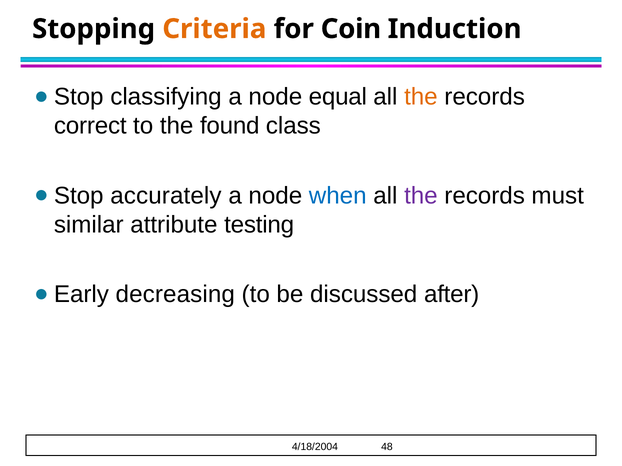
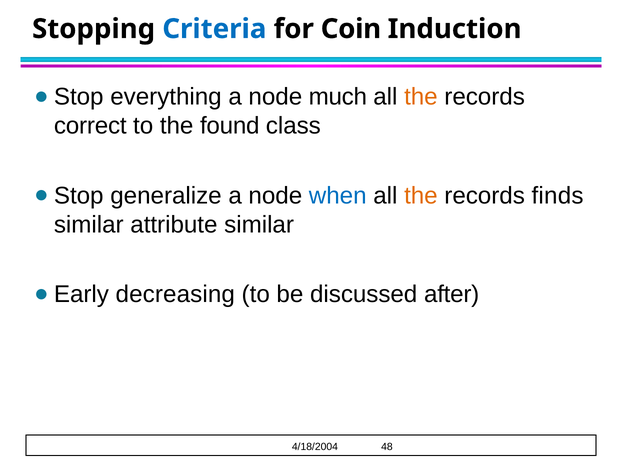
Criteria colour: orange -> blue (214, 29)
classifying: classifying -> everything (166, 97)
equal: equal -> much (338, 97)
accurately: accurately -> generalize (166, 196)
the colour: purple -> orange (421, 196)
must: must -> finds (558, 196)
attribute testing: testing -> similar (259, 225)
